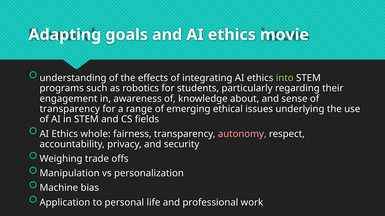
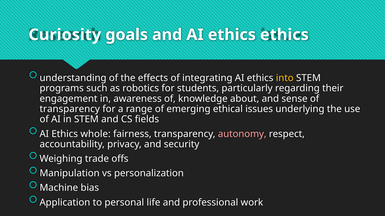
Adapting: Adapting -> Curiosity (65, 35)
ethics movie: movie -> ethics (284, 35)
into colour: light green -> yellow (285, 78)
